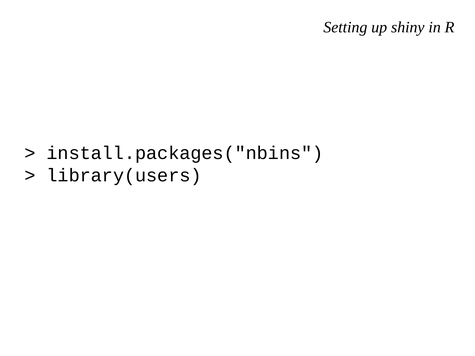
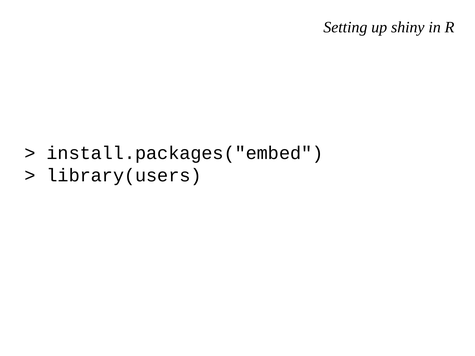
install.packages("nbins: install.packages("nbins -> install.packages("embed (185, 153)
